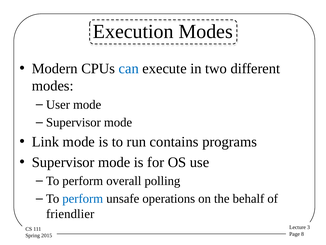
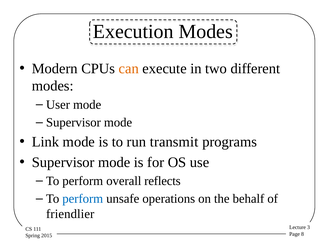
can colour: blue -> orange (129, 68)
contains: contains -> transmit (174, 142)
polling: polling -> reflects (162, 181)
